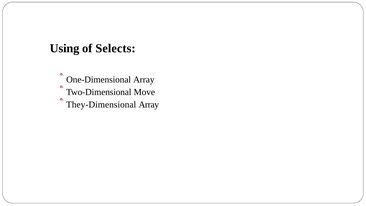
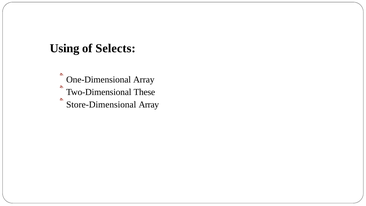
Move: Move -> These (144, 92)
They-Dimensional: They-Dimensional -> Store-Dimensional (101, 105)
